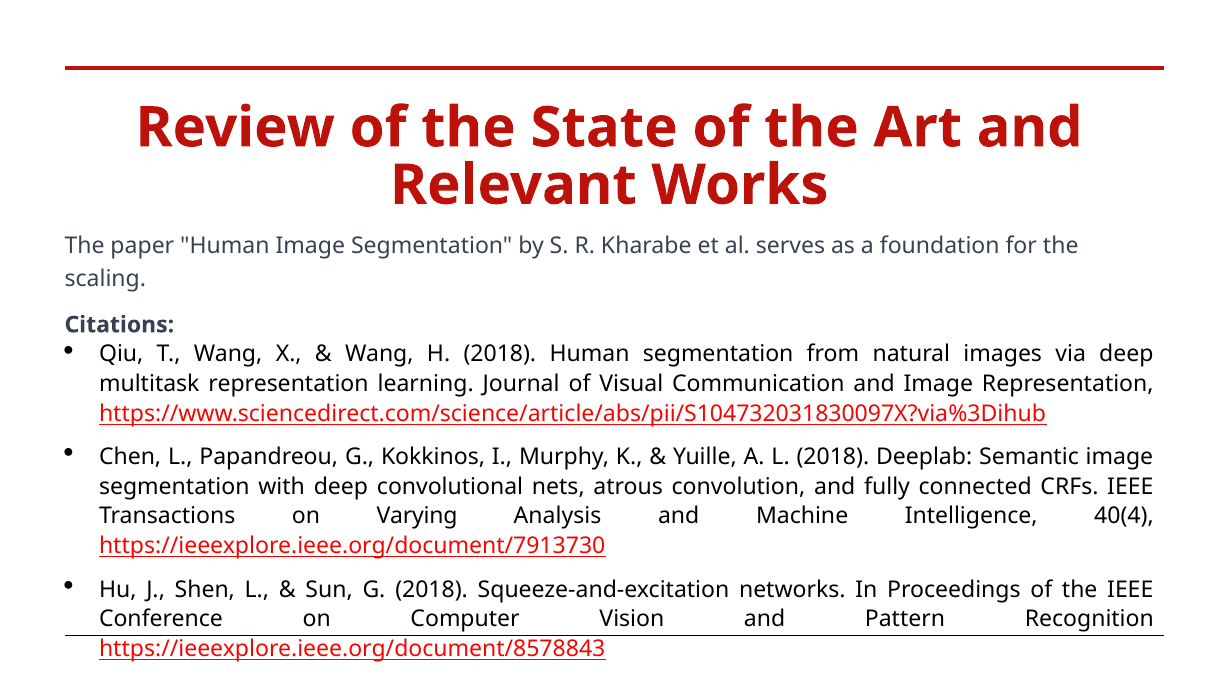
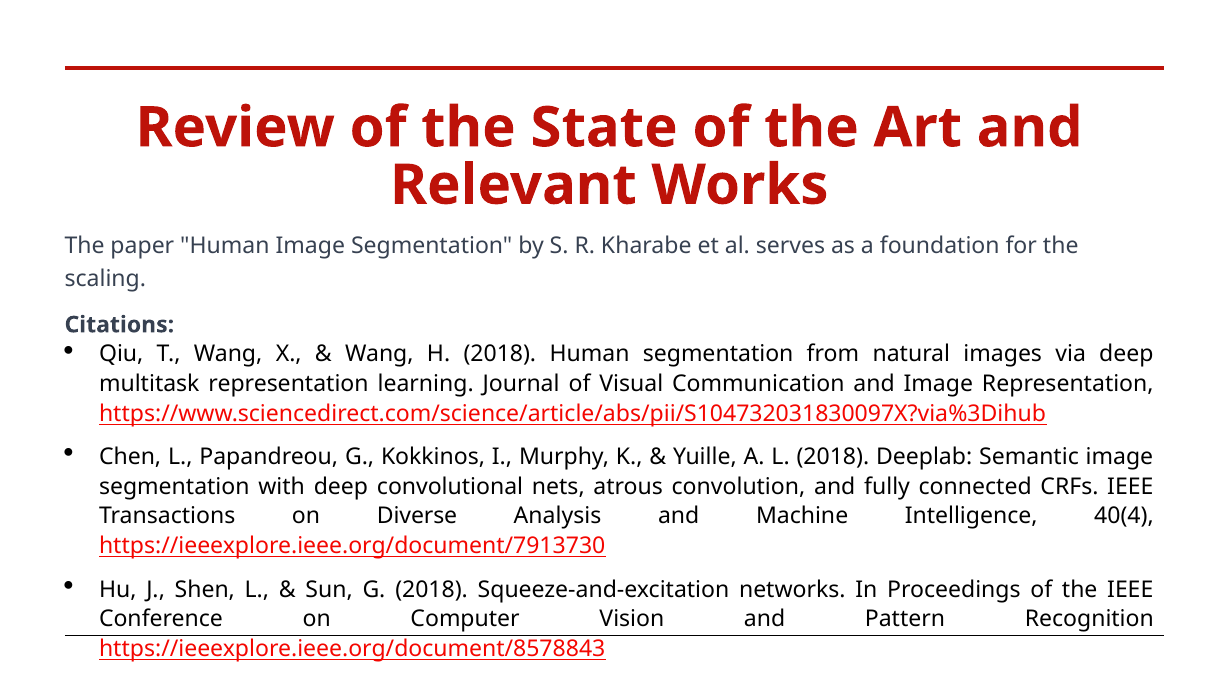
Varying: Varying -> Diverse (417, 517)
